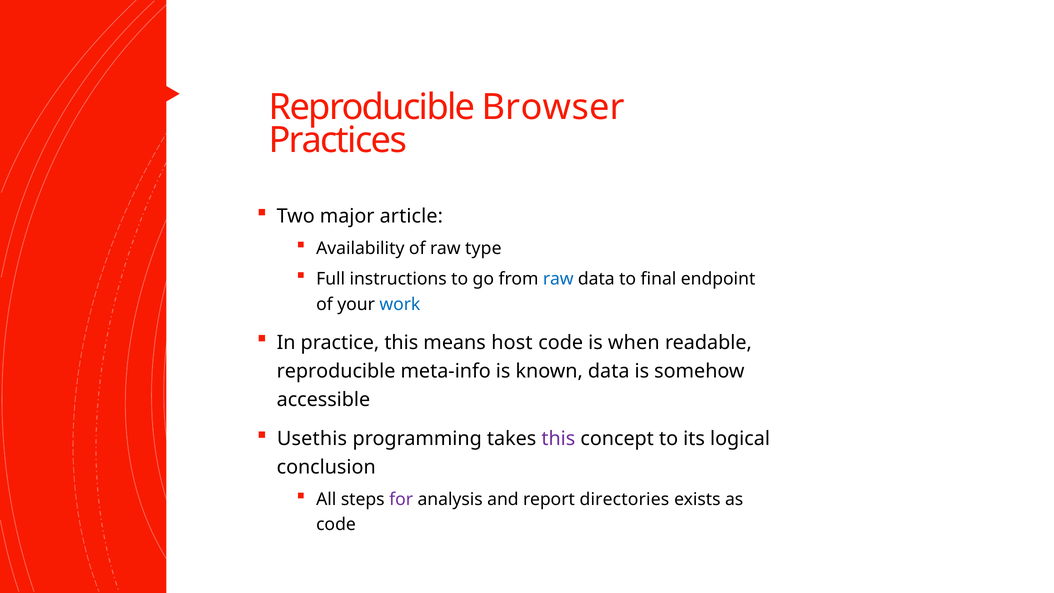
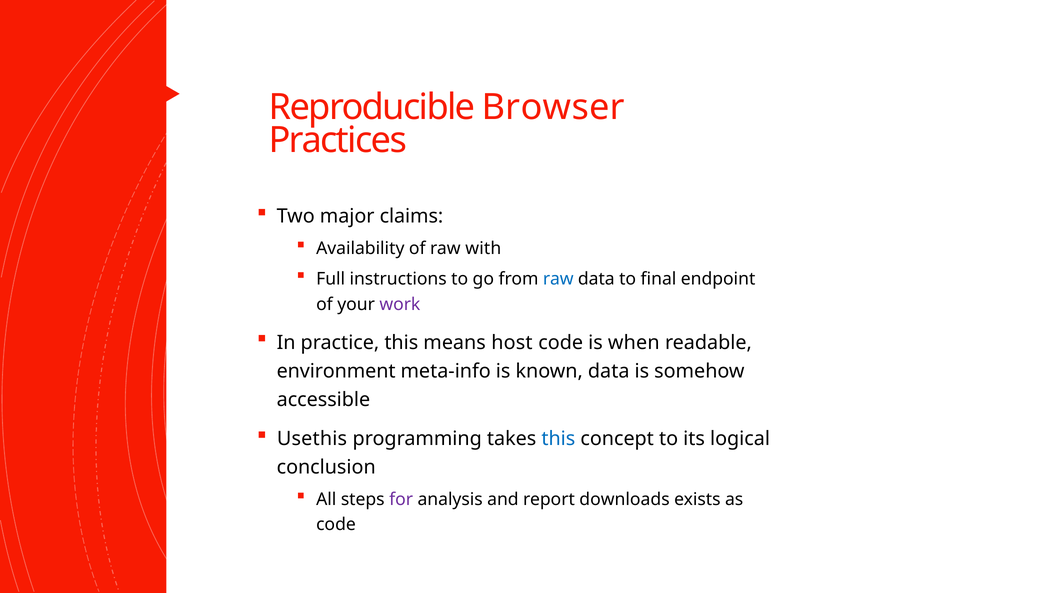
article: article -> claims (411, 216)
type: type -> with (483, 248)
work colour: blue -> purple (400, 304)
reproducible: reproducible -> environment (336, 371)
this colour: purple -> blue (558, 439)
directories: directories -> downloads (624, 499)
